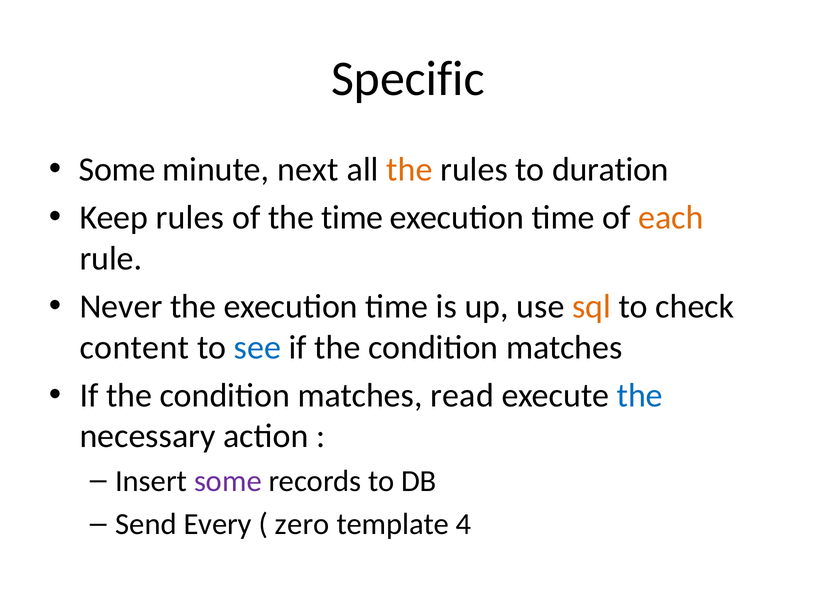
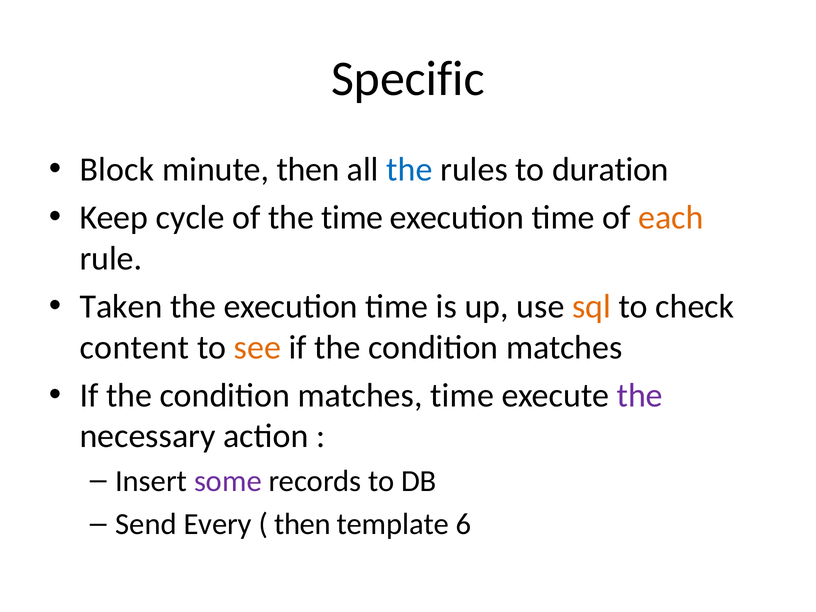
Some: Some -> Block (117, 170)
minute next: next -> then (308, 170)
the colour: orange -> blue (409, 170)
Keep rules: rules -> cycle (190, 218)
Never: Never -> Taken (121, 307)
see colour: blue -> orange (257, 347)
matches read: read -> time (462, 395)
the colour: blue -> purple (640, 395)
zero: zero -> then (302, 524)
4: 4 -> 6 (464, 524)
